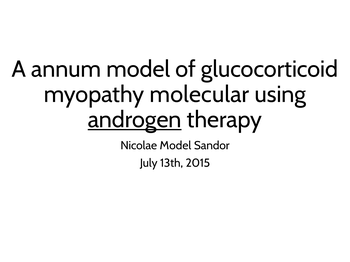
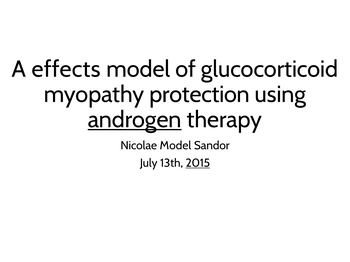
annum: annum -> effects (66, 69)
molecular: molecular -> protection (200, 95)
2015 underline: none -> present (198, 163)
